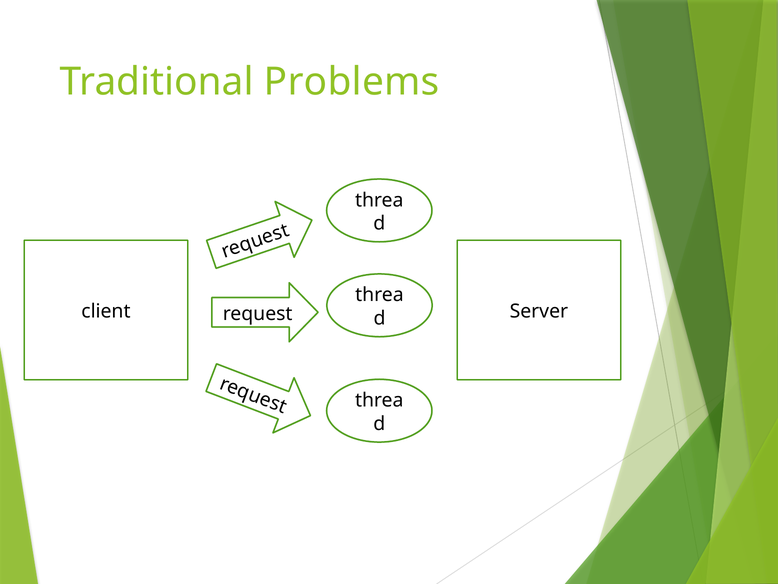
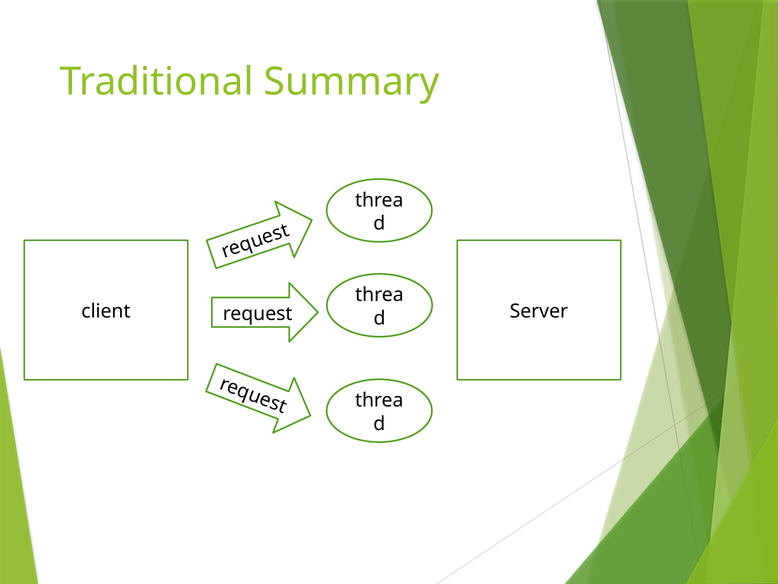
Problems: Problems -> Summary (352, 82)
